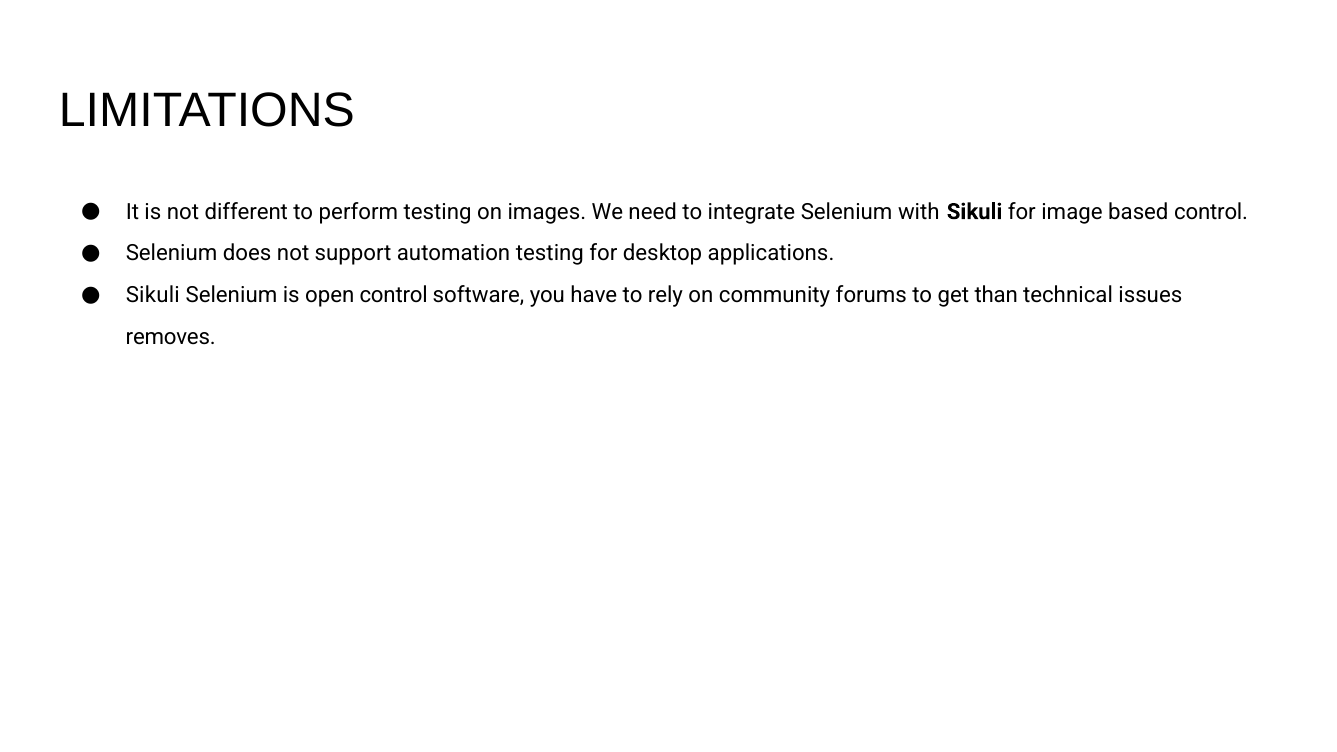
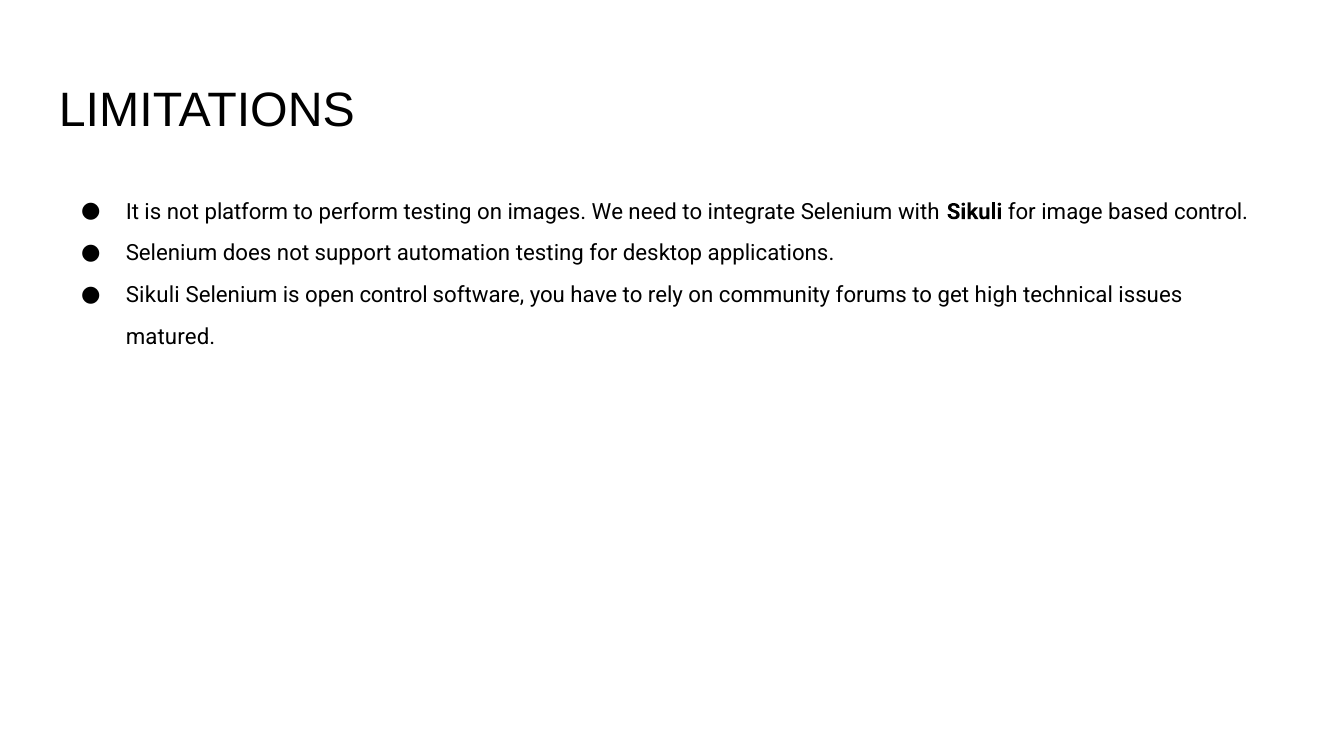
different: different -> platform (246, 212)
than: than -> high (996, 295)
removes: removes -> matured (171, 337)
